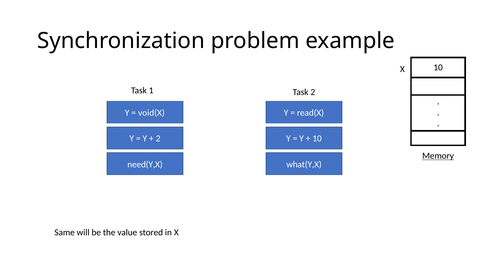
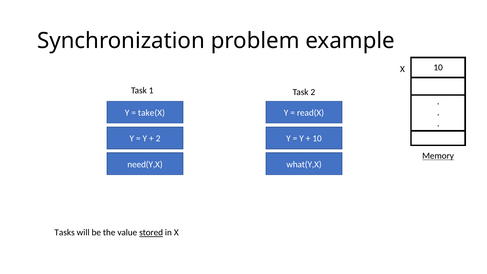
void(X: void(X -> take(X (151, 113)
Same: Same -> Tasks (65, 233)
stored underline: none -> present (151, 233)
